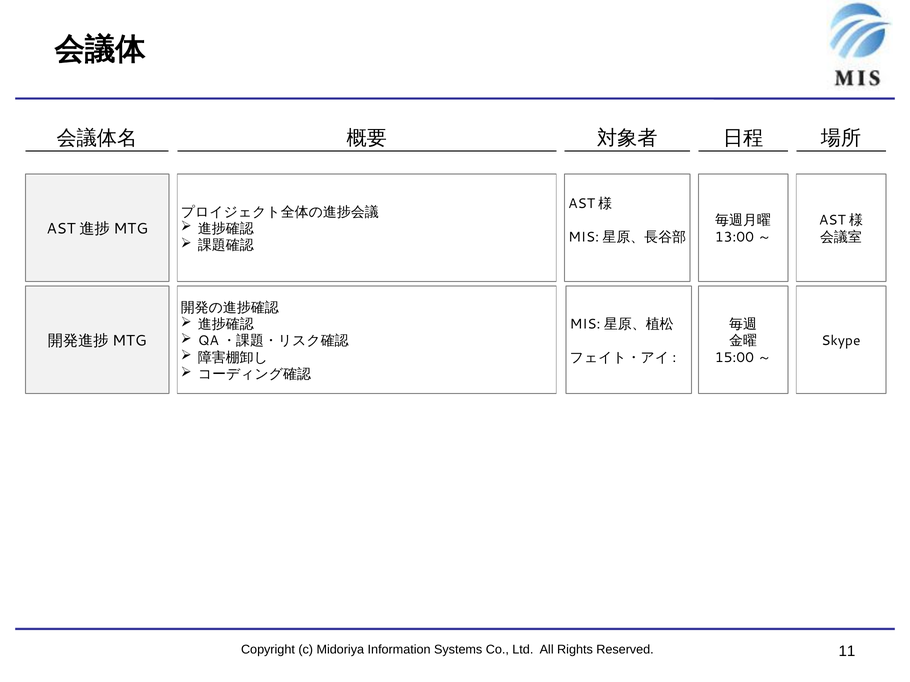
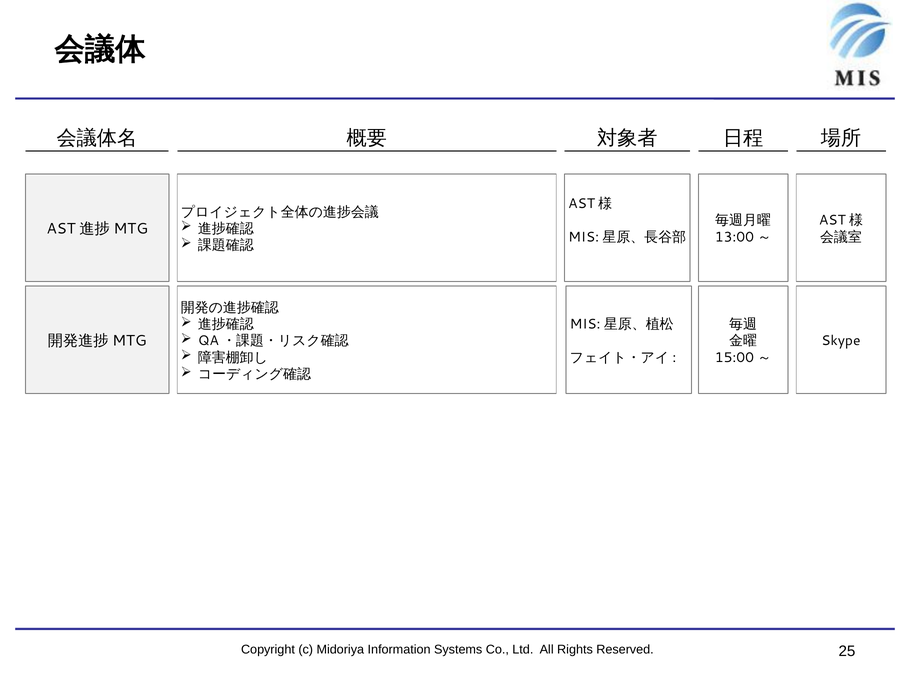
11: 11 -> 25 (847, 652)
